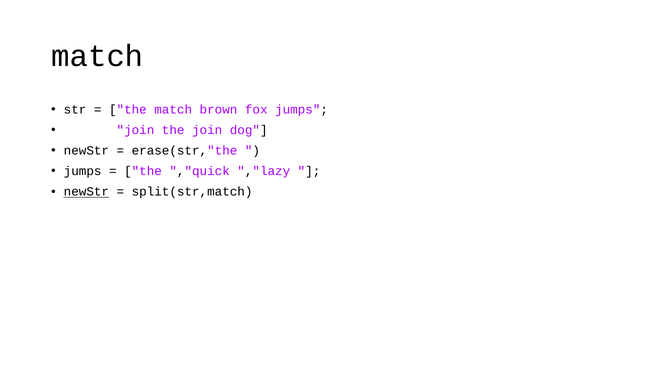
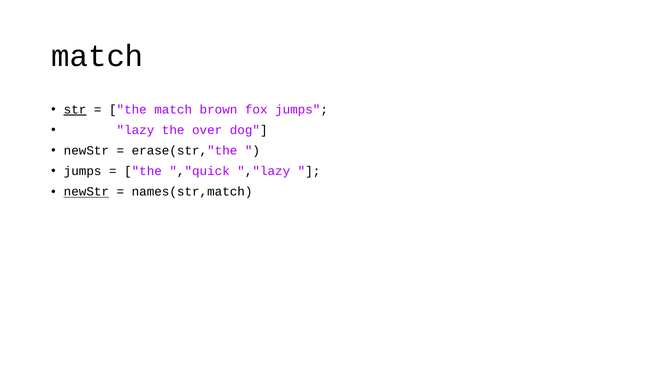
str underline: none -> present (75, 110)
join: join -> lazy (135, 130)
the join: join -> over (207, 130)
split(str,match: split(str,match -> names(str,match (192, 192)
